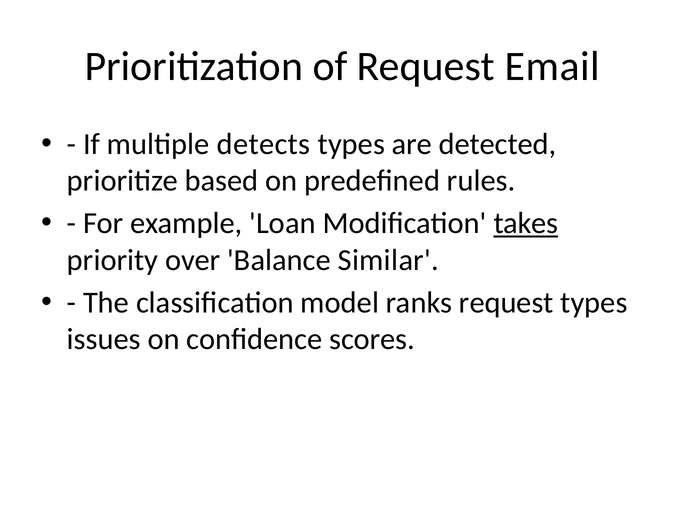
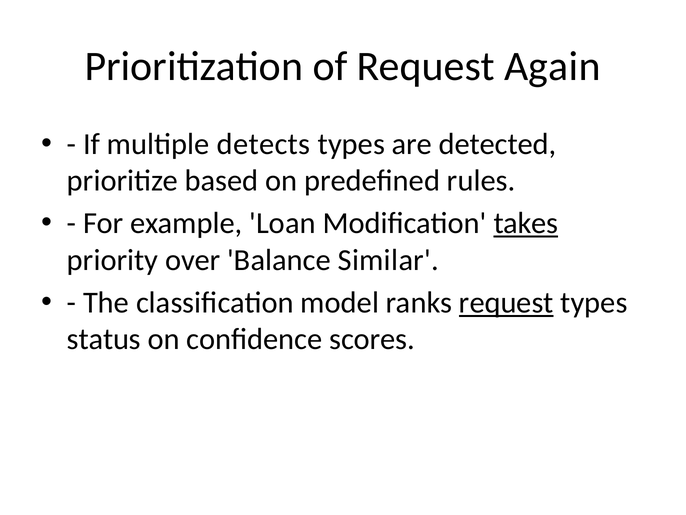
Email: Email -> Again (552, 66)
request underline: none -> present (506, 303)
issues: issues -> status (104, 339)
